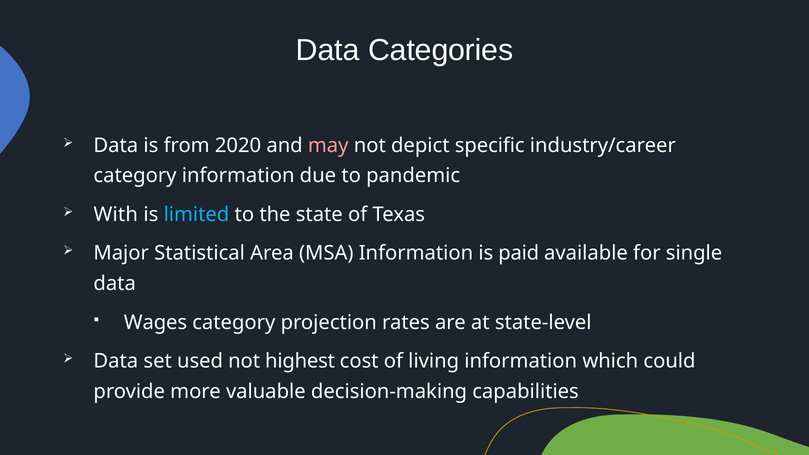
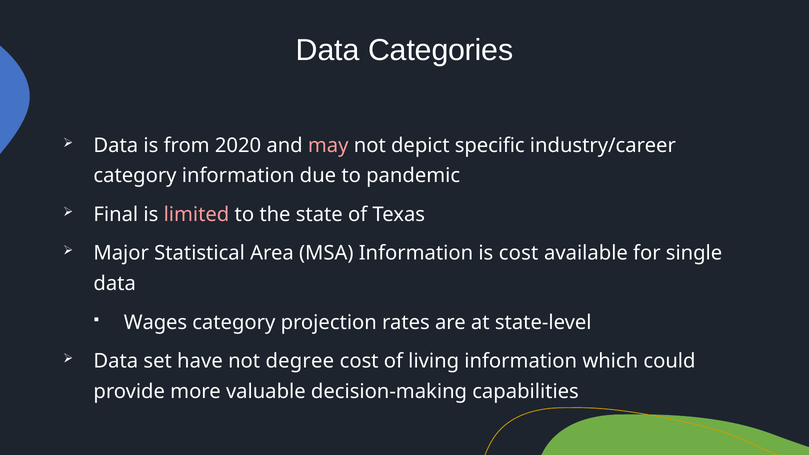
With: With -> Final (116, 214)
limited colour: light blue -> pink (196, 214)
is paid: paid -> cost (519, 253)
used: used -> have (200, 361)
highest: highest -> degree (300, 361)
